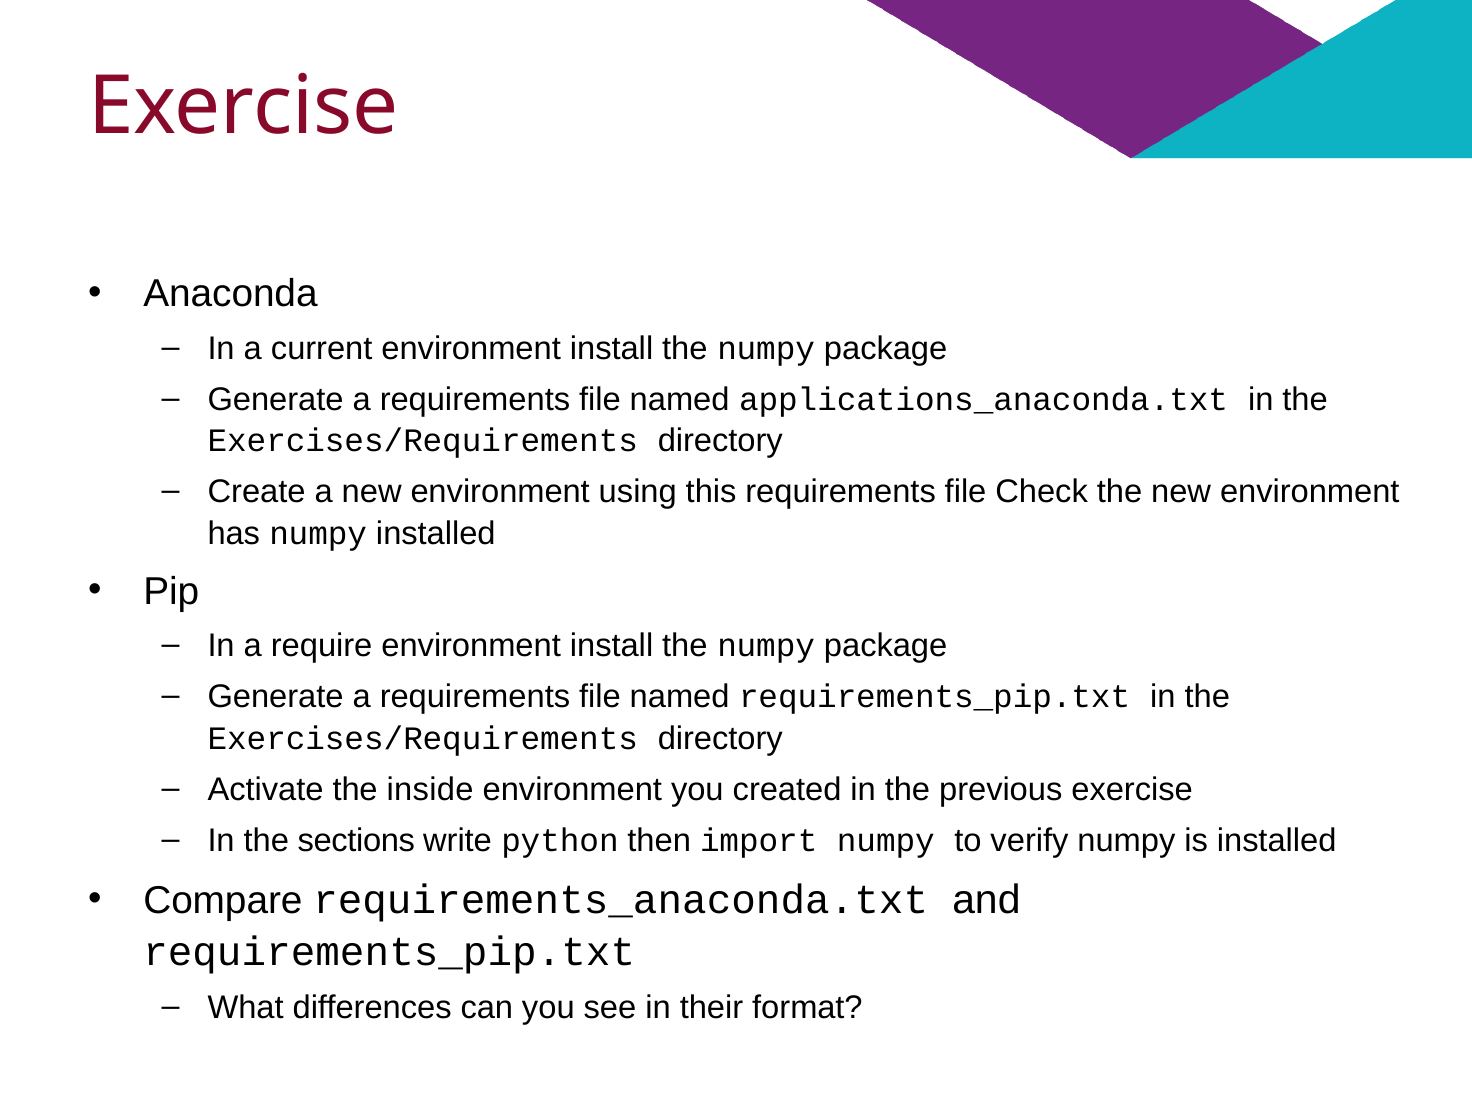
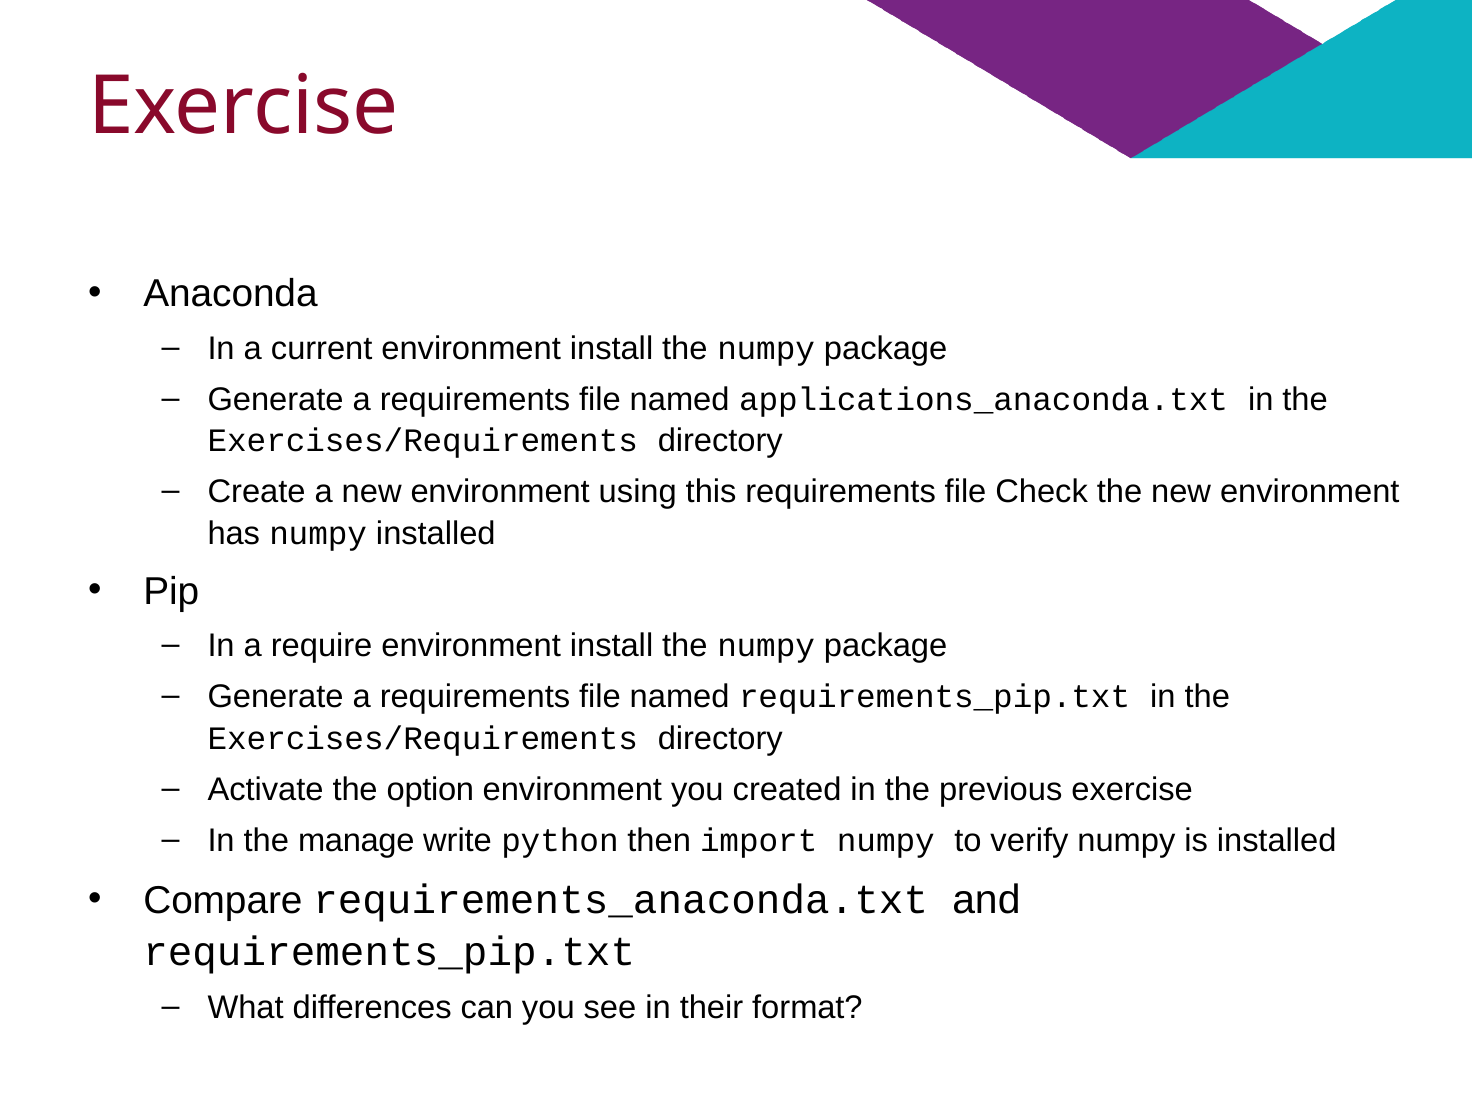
inside: inside -> option (430, 789)
sections: sections -> manage (356, 840)
